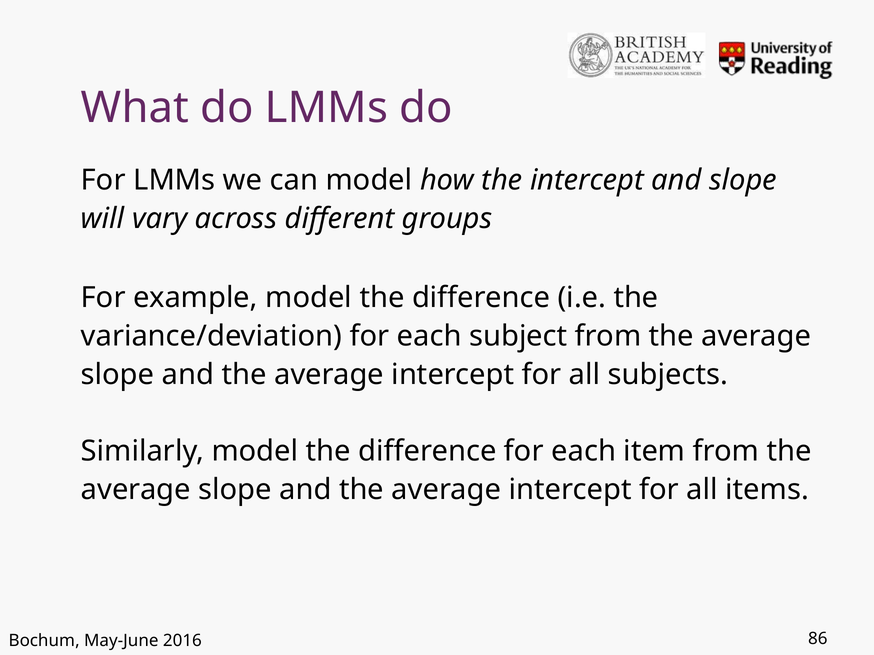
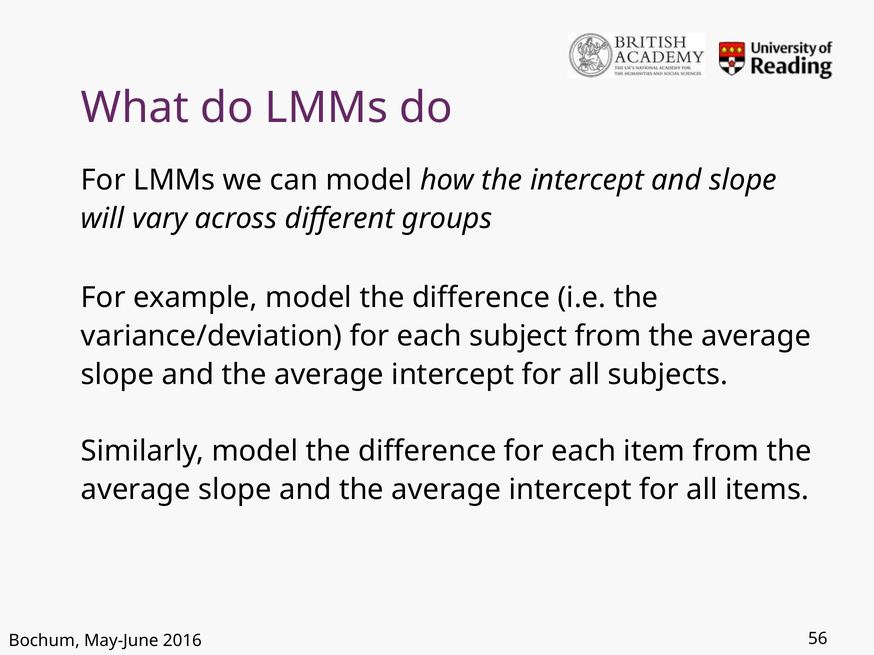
86: 86 -> 56 (818, 639)
